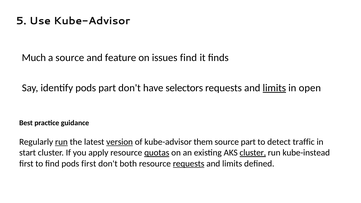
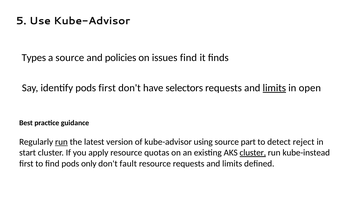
Much: Much -> Types (34, 58)
feature: feature -> policies (121, 58)
pods part: part -> first (107, 88)
version underline: present -> none (120, 142)
them: them -> using (203, 142)
traffic: traffic -> reject (304, 142)
quotas underline: present -> none (157, 153)
pods first: first -> only (89, 164)
both: both -> fault (128, 164)
requests underline: present -> none (189, 164)
